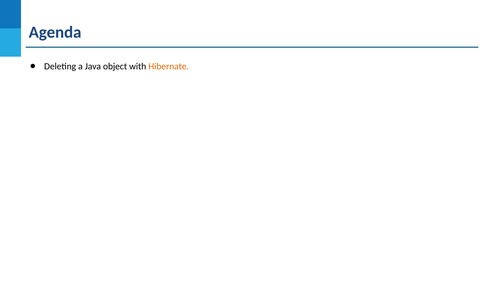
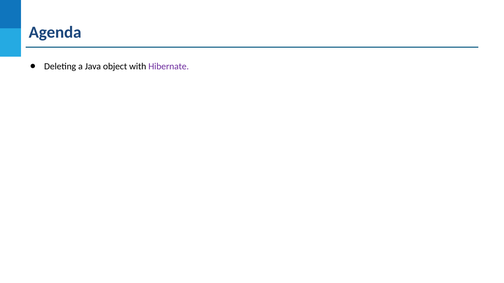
Hibernate colour: orange -> purple (169, 66)
